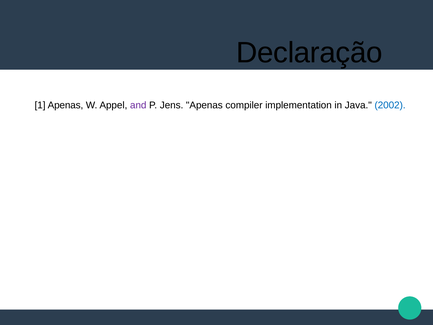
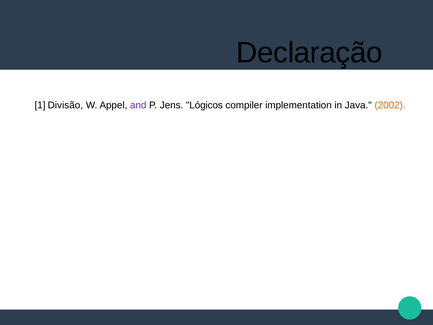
1 Apenas: Apenas -> Divisão (65, 105)
Jens Apenas: Apenas -> Lógicos (204, 105)
2002 colour: blue -> orange (390, 105)
